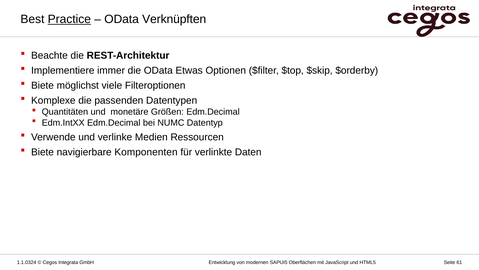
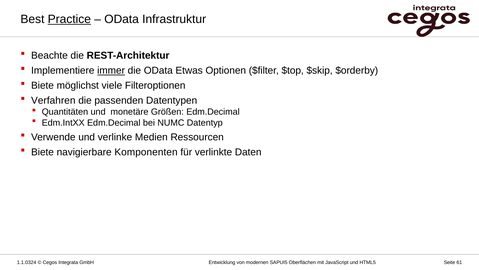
Verknüpften: Verknüpften -> Infrastruktur (174, 19)
immer underline: none -> present (111, 70)
Komplexe: Komplexe -> Verfahren (53, 100)
